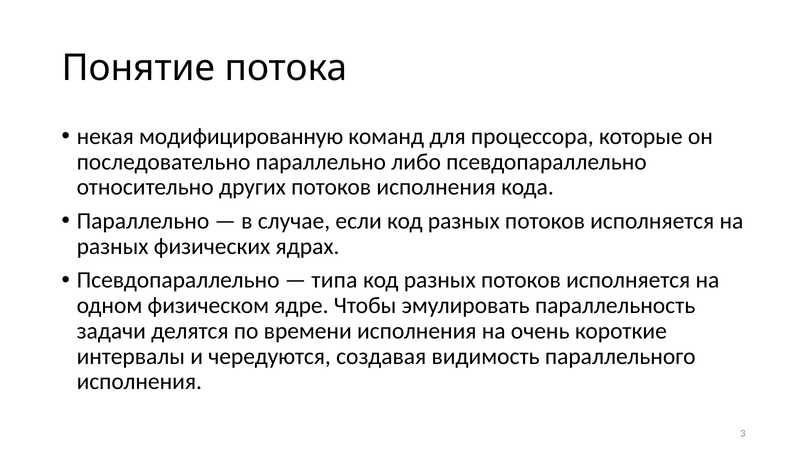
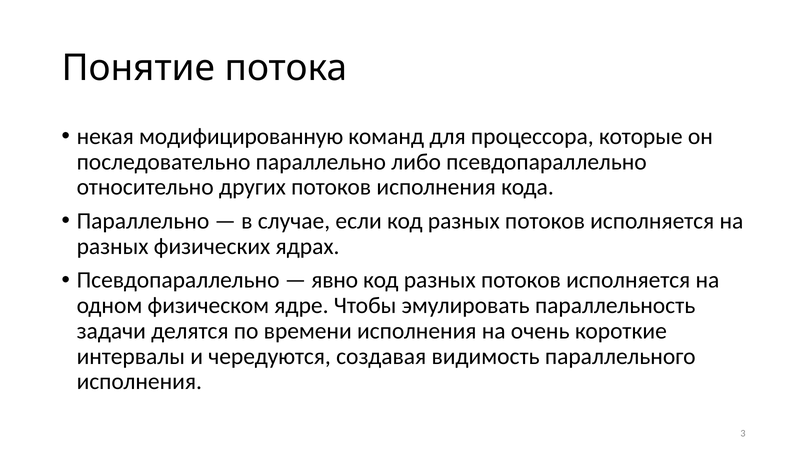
типа: типа -> явно (335, 280)
